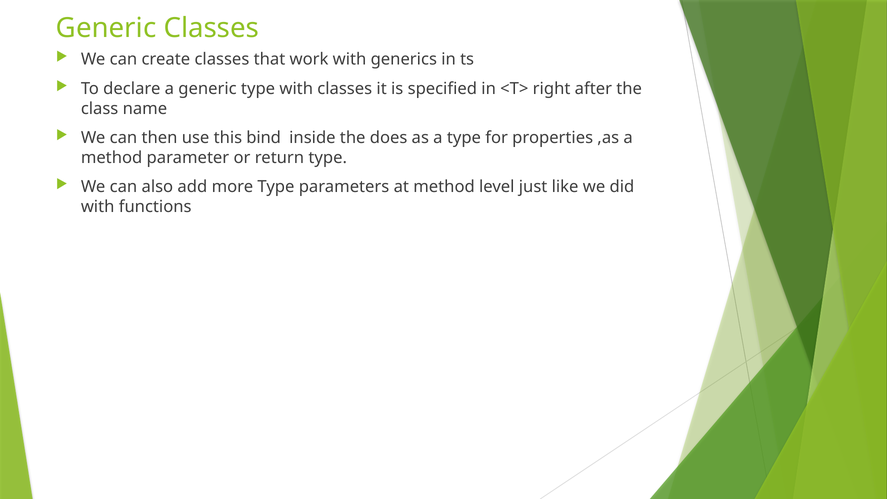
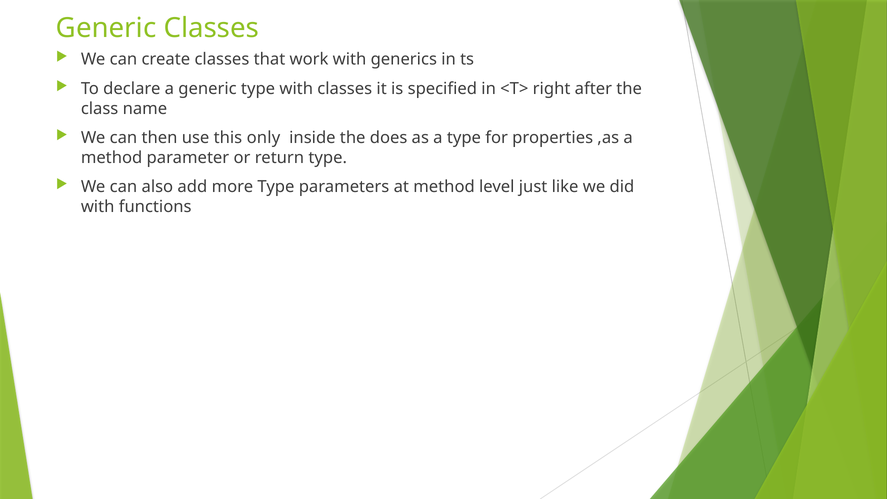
bind: bind -> only (263, 138)
